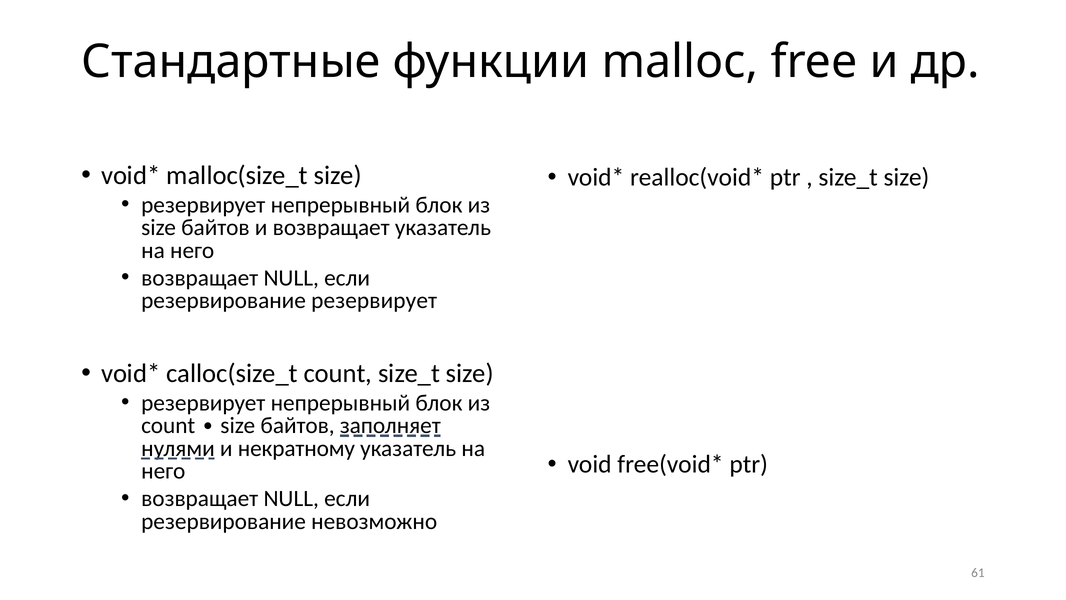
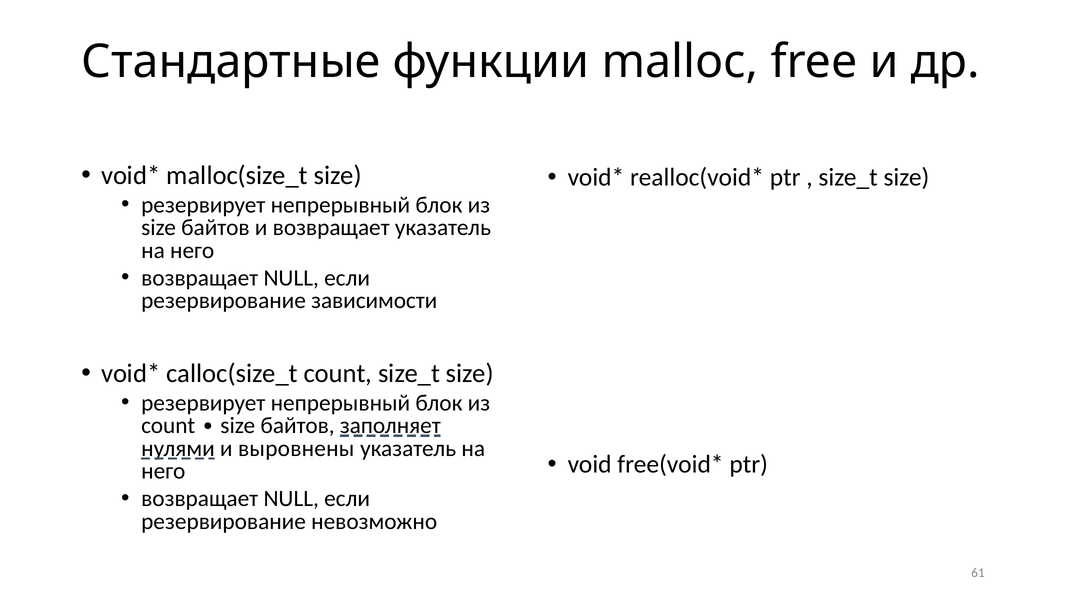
резервирование резервирует: резервирует -> зависимости (374, 301)
некратному: некратному -> выровнены (296, 448)
